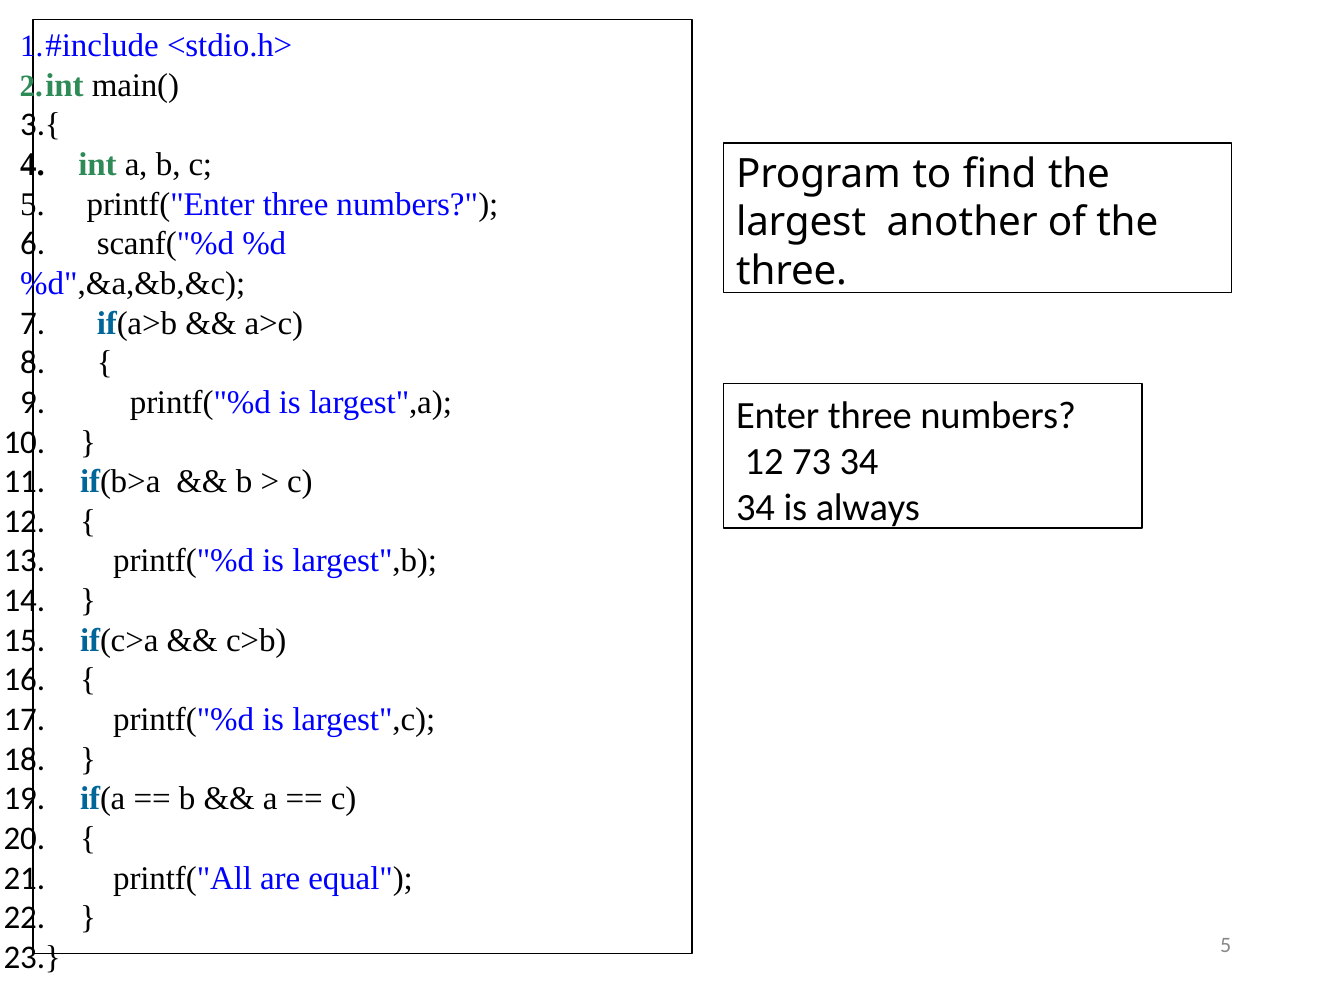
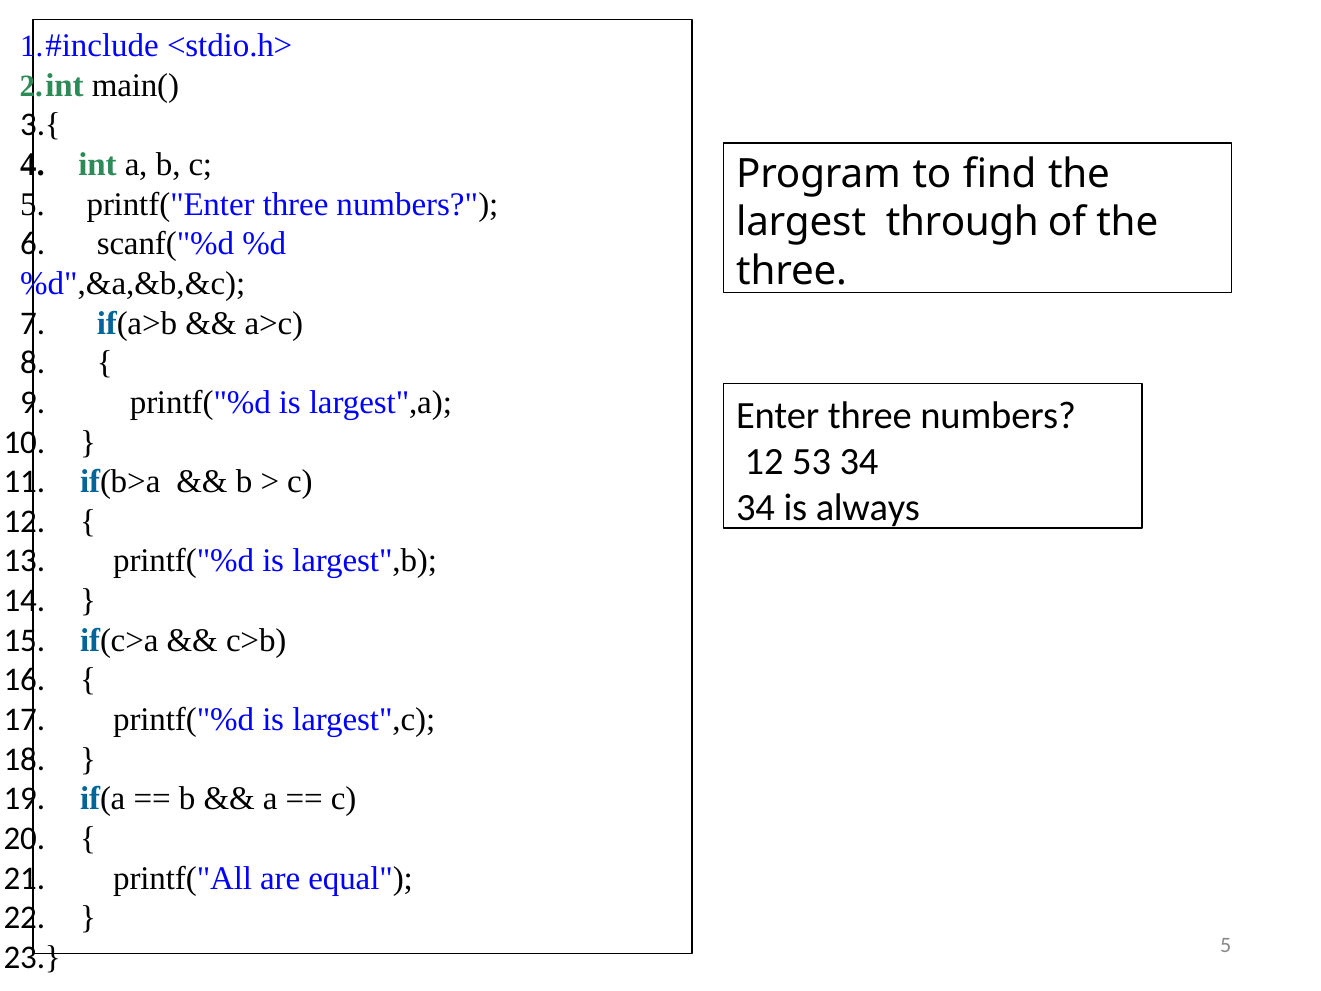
another: another -> through (962, 222)
73: 73 -> 53 (812, 461)
